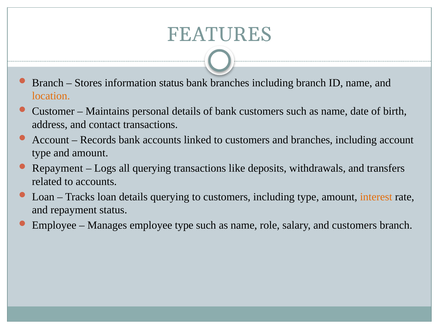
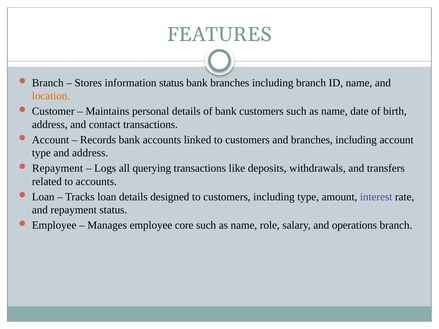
and amount: amount -> address (90, 153)
details querying: querying -> designed (170, 197)
interest colour: orange -> purple (376, 197)
employee type: type -> core (184, 226)
and customers: customers -> operations (354, 226)
